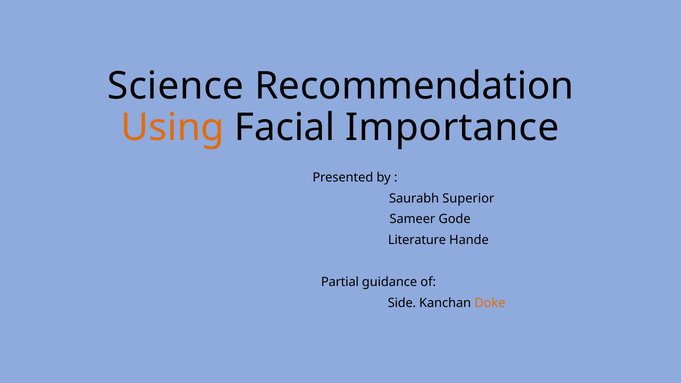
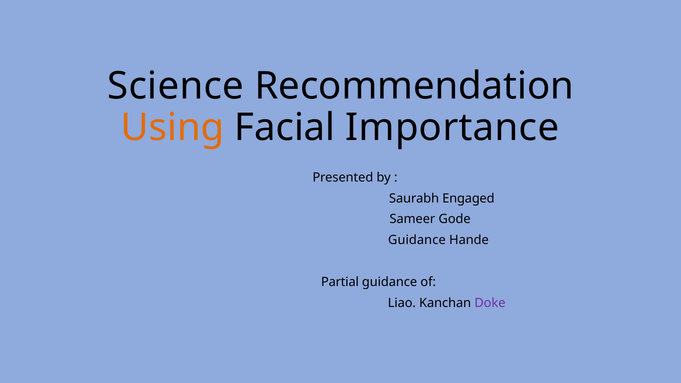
Superior: Superior -> Engaged (468, 198)
Literature: Literature -> Guidance (417, 240)
Side: Side -> Liao (402, 303)
Doke colour: orange -> purple (490, 303)
